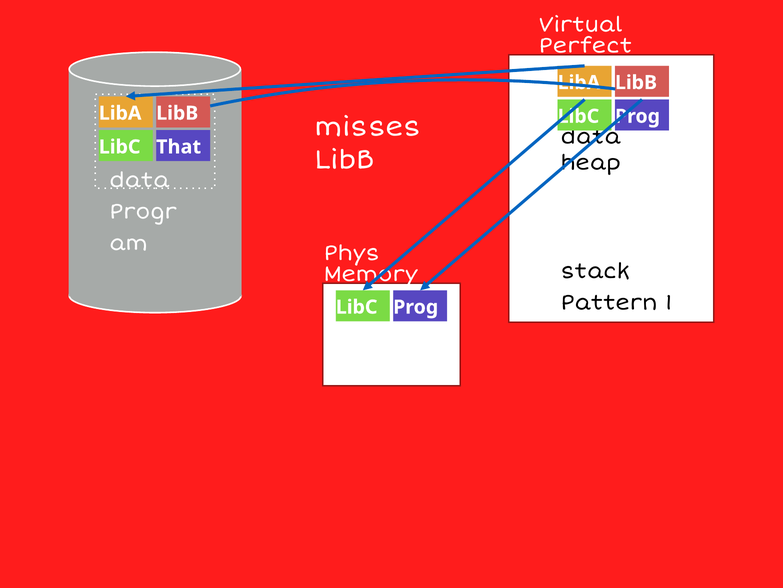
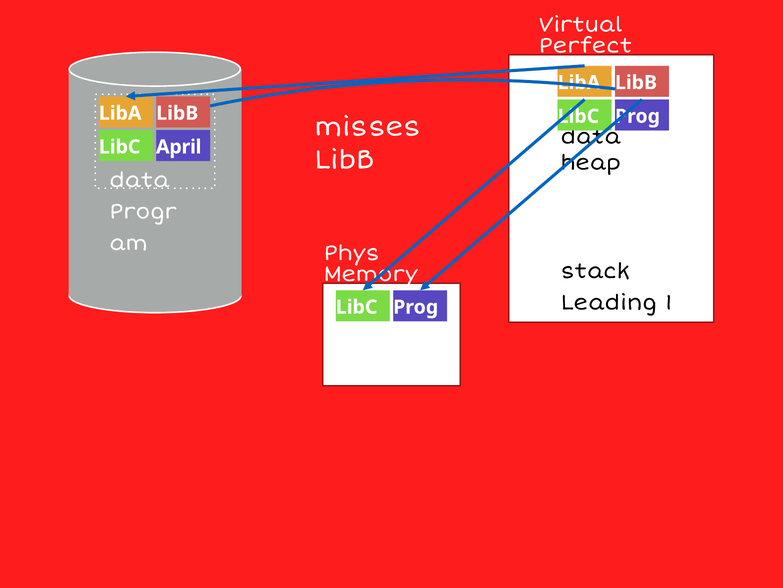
That: That -> April (179, 147)
Pattern: Pattern -> Leading (609, 302)
